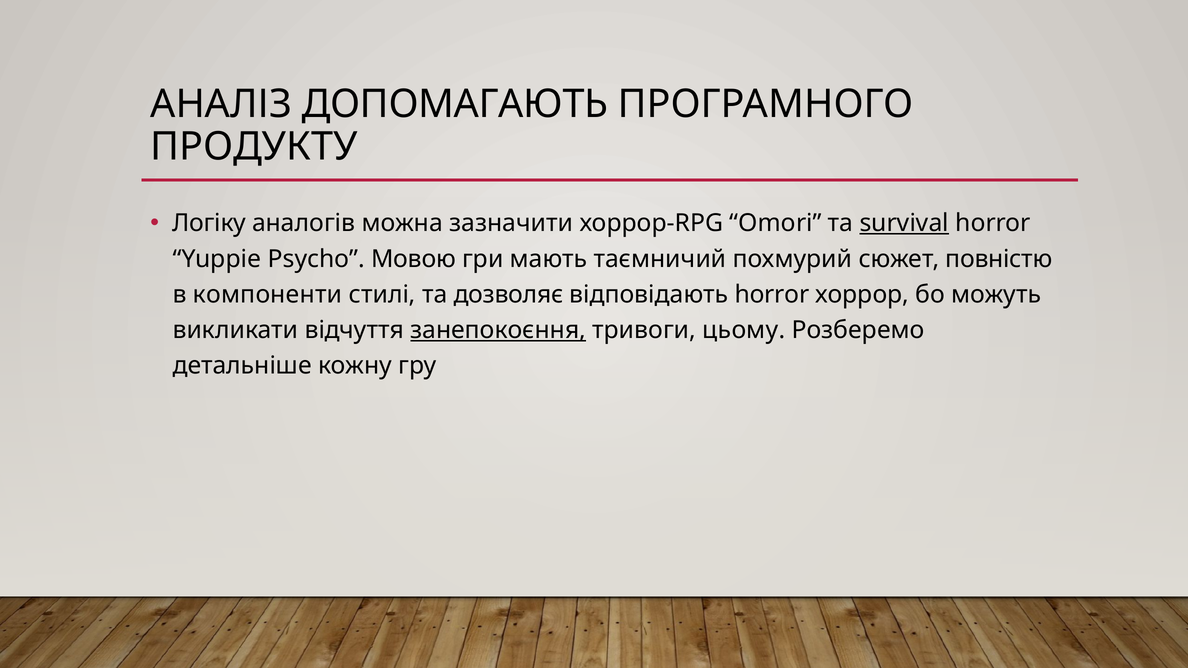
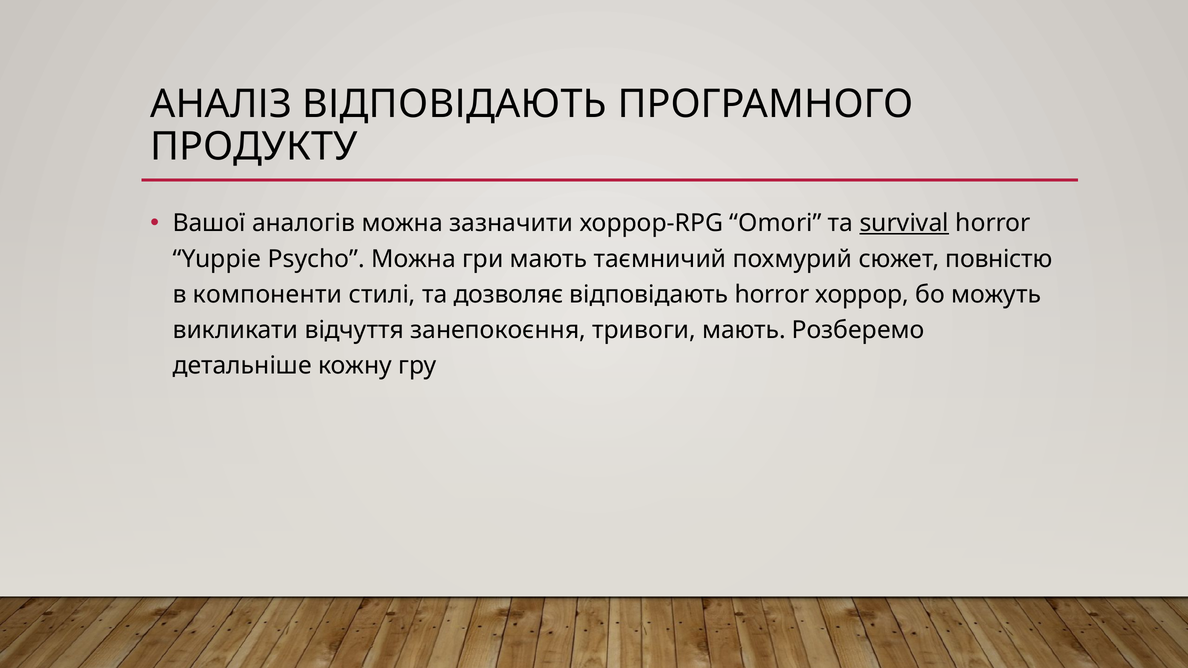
АНАЛІЗ ДОПОМАГАЮТЬ: ДОПОМАГАЮТЬ -> ВІДПОВІДАЮТЬ (455, 104)
Логіку: Логіку -> Вашої (209, 223)
Psycho Мовою: Мовою -> Можна (413, 259)
занепокоєння underline: present -> none (498, 330)
тривоги цьому: цьому -> мають (744, 330)
